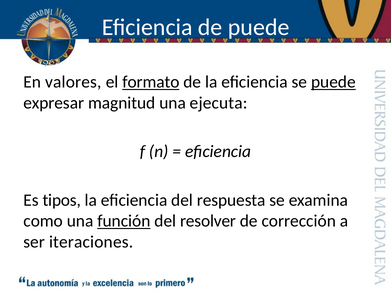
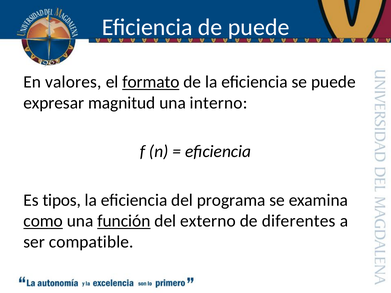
puede underline: present -> none (333, 82)
ejecuta: ejecuta -> interno (219, 103)
respuesta: respuesta -> programa (231, 200)
como underline: none -> present (43, 221)
resolver: resolver -> externo (208, 221)
corrección: corrección -> diferentes (299, 221)
iteraciones: iteraciones -> compatible (91, 242)
